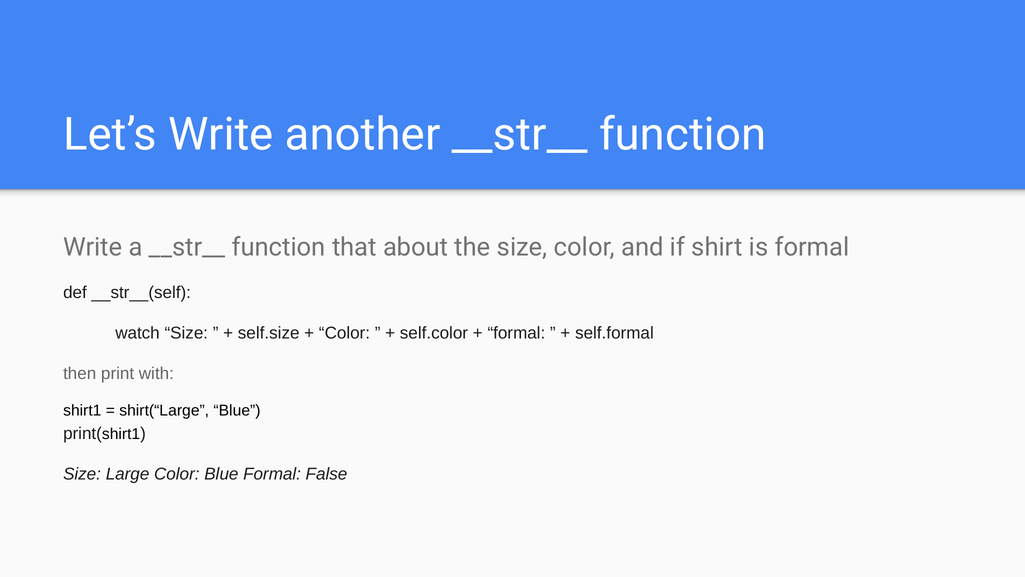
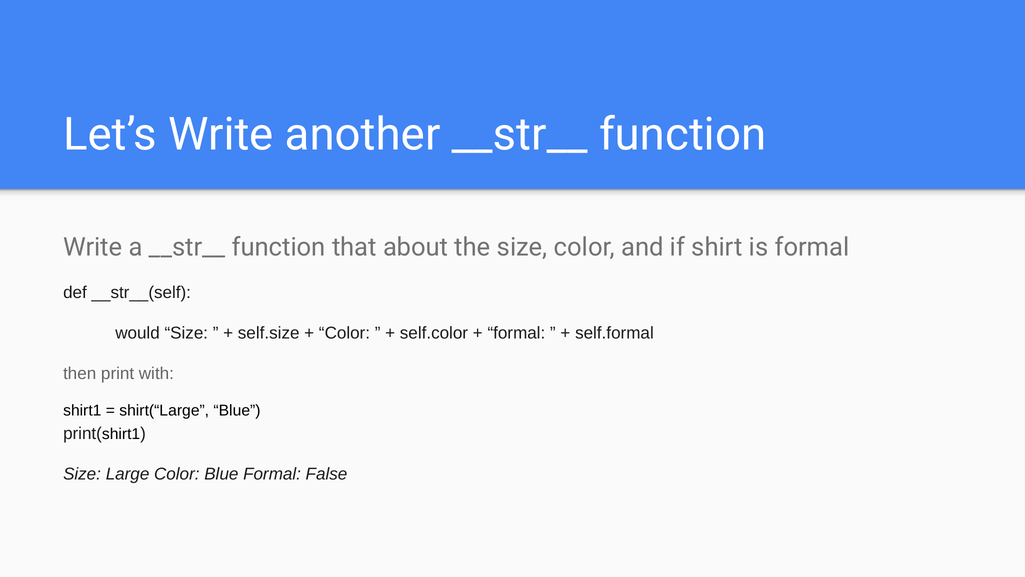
watch: watch -> would (137, 333)
